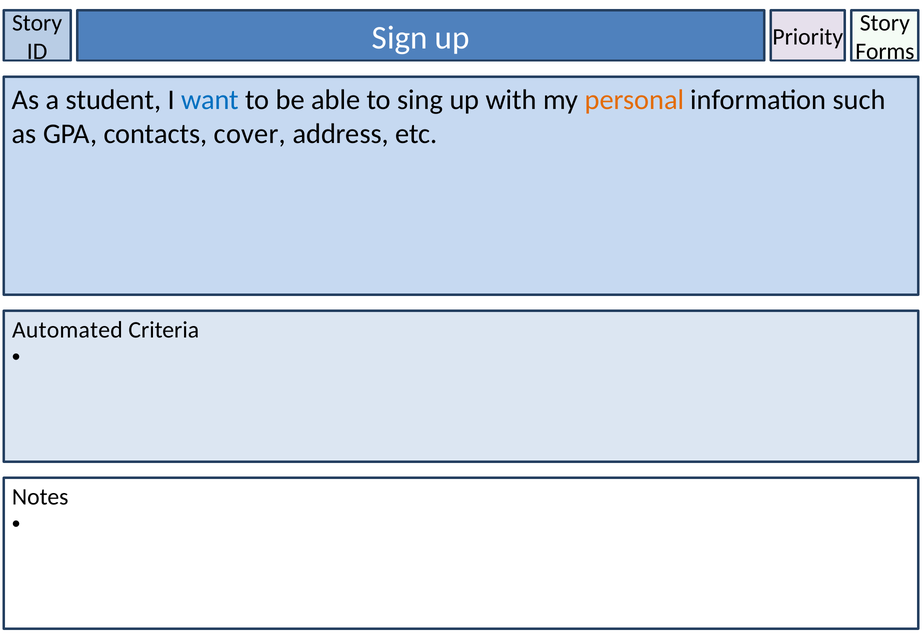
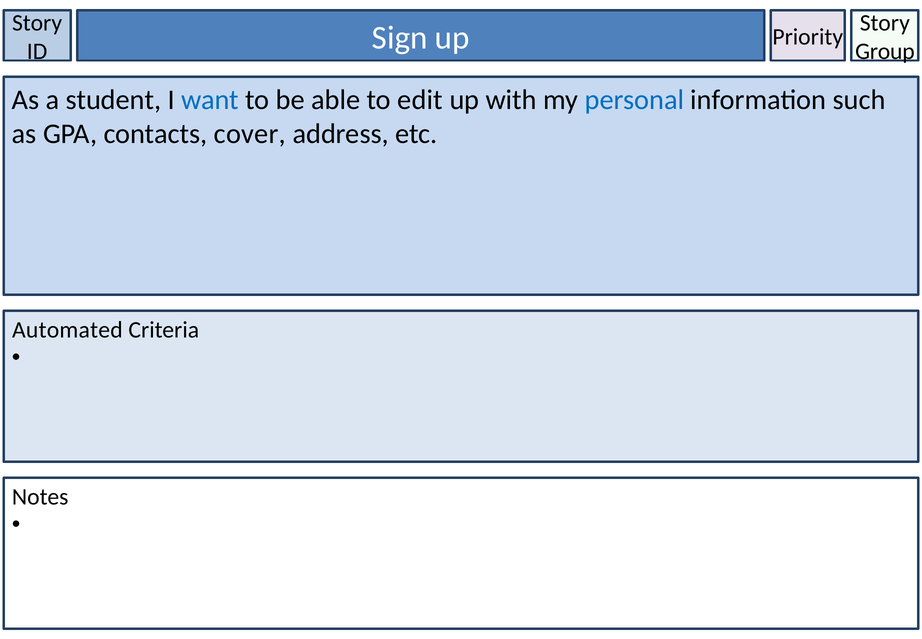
Forms: Forms -> Group (885, 51)
sing: sing -> edit (420, 100)
personal colour: orange -> blue (634, 100)
